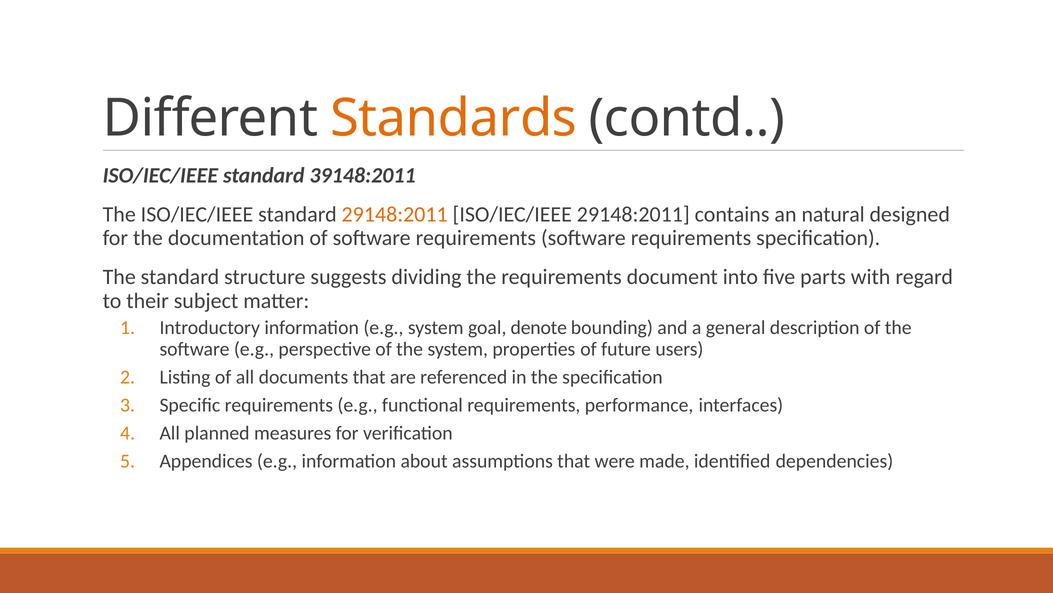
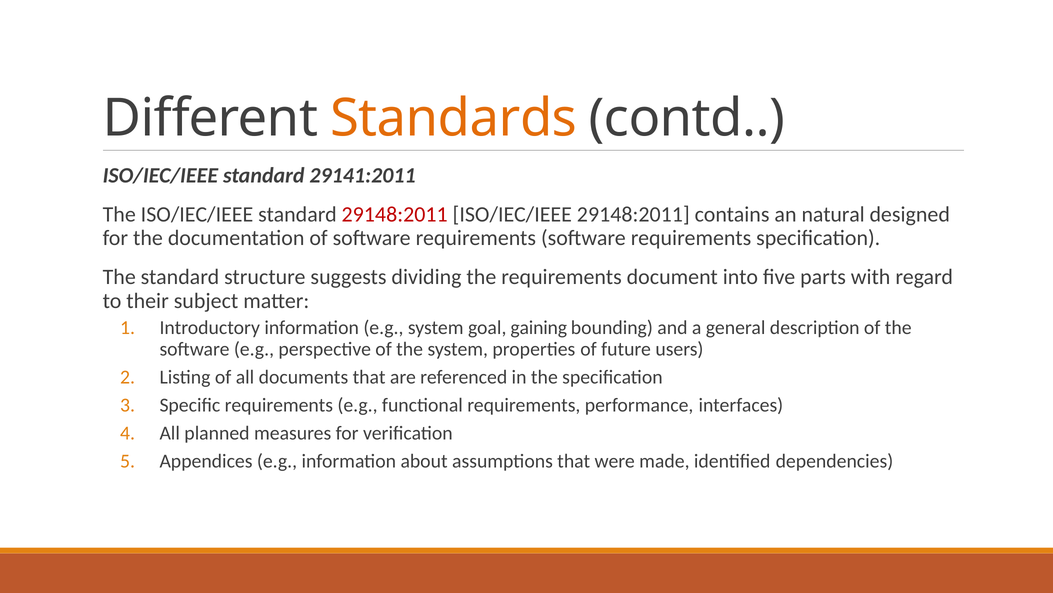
39148:2011: 39148:2011 -> 29141:2011 (363, 175)
29148:2011 colour: orange -> red (395, 214)
denote: denote -> gaining (539, 328)
